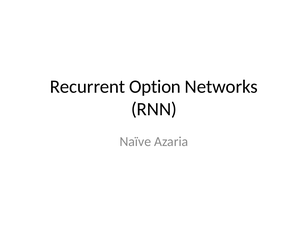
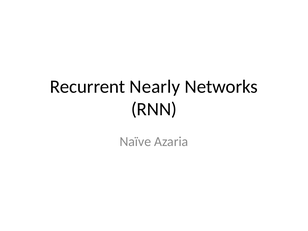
Option: Option -> Nearly (155, 87)
